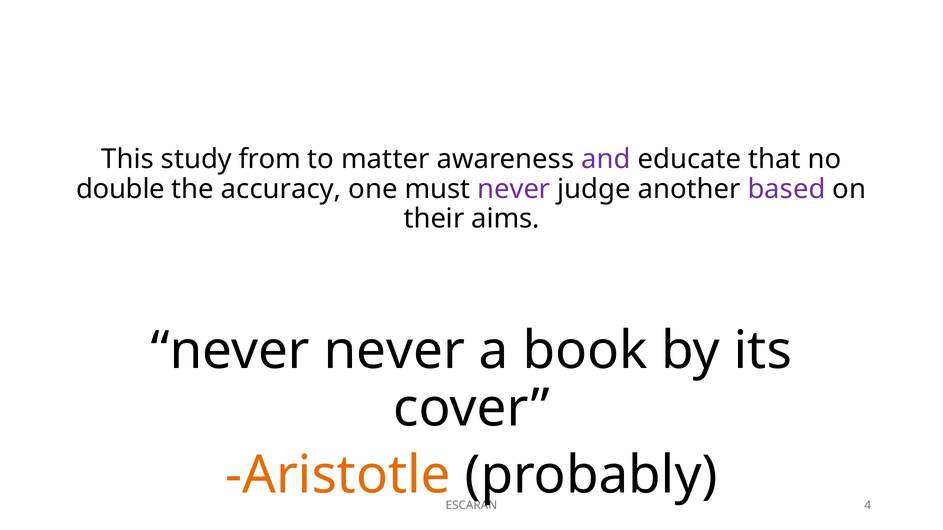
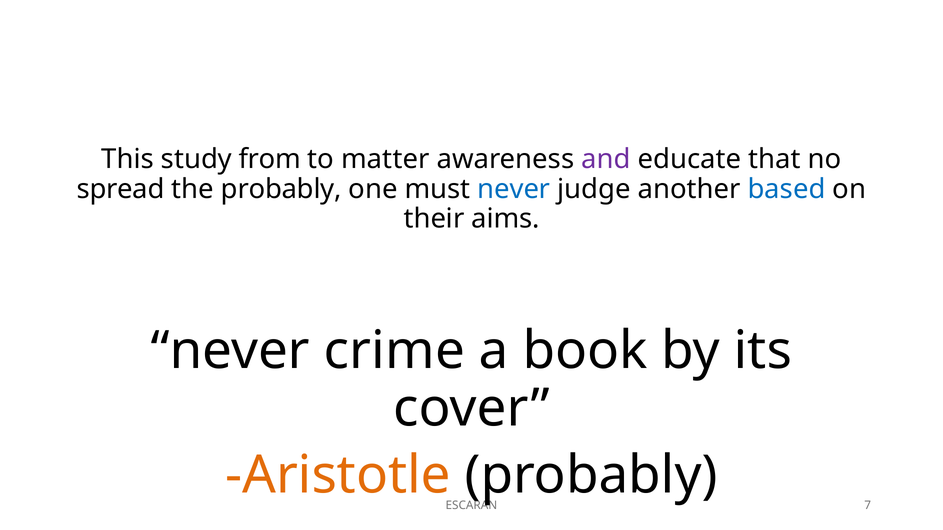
double: double -> spread (121, 189)
the accuracy: accuracy -> probably (281, 189)
never colour: purple -> blue (514, 189)
based colour: purple -> blue (786, 189)
never never: never -> crime (394, 351)
4: 4 -> 7 (868, 506)
